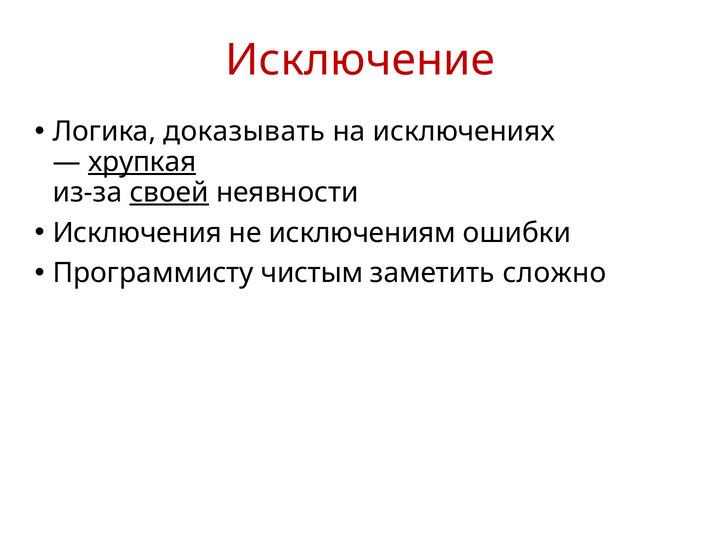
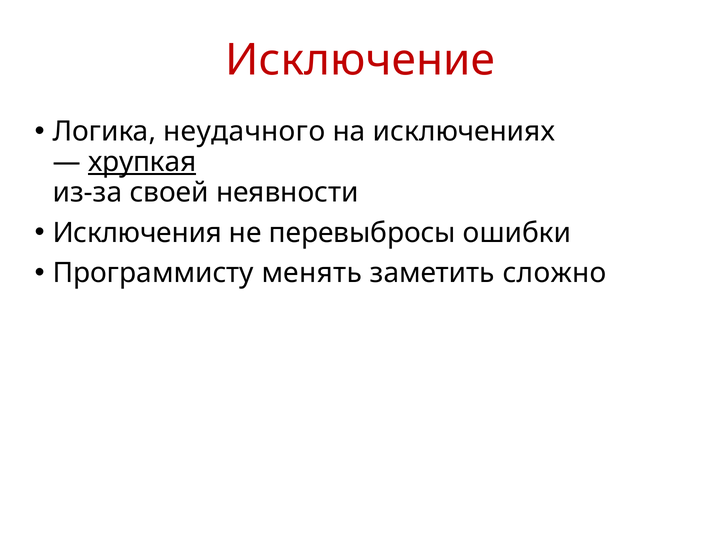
доказывать: доказывать -> неудачного (244, 132)
своей underline: present -> none (169, 192)
исключениям: исключениям -> перевыбросы (362, 233)
чистым: чистым -> менять (312, 273)
